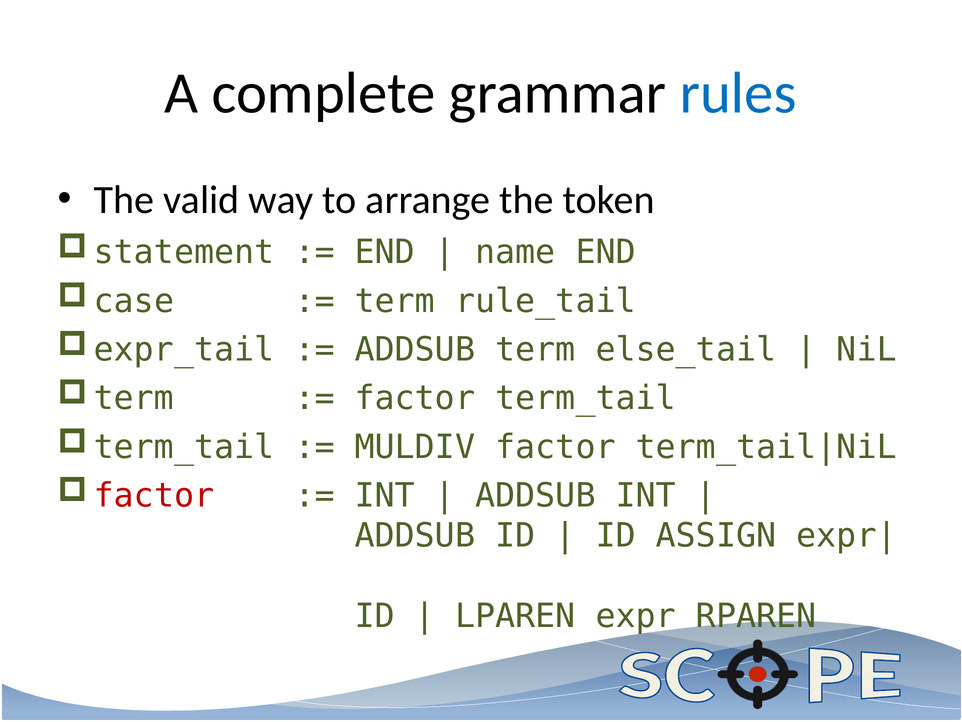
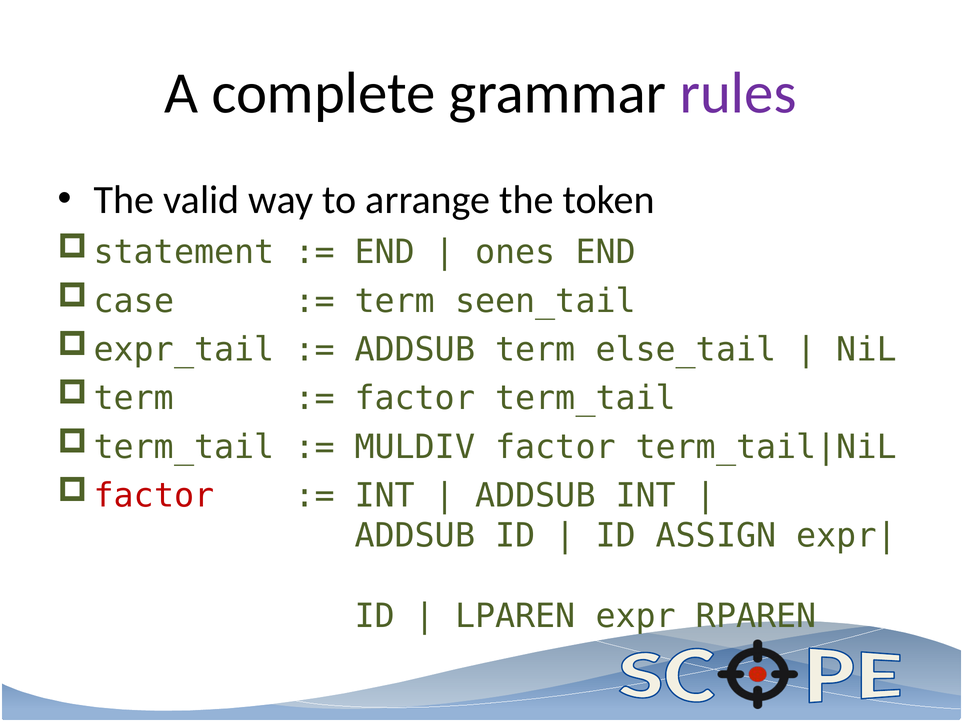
rules colour: blue -> purple (738, 93)
name: name -> ones (515, 252)
rule_tail: rule_tail -> seen_tail (545, 301)
